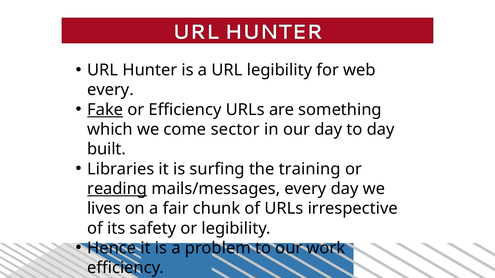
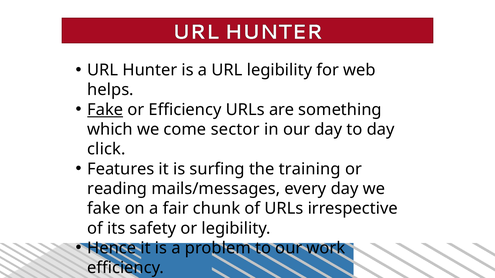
every: every -> helps (110, 90)
built: built -> click (106, 149)
Libraries: Libraries -> Features (121, 169)
reading underline: present -> none (117, 189)
lives: lives -> fake (104, 209)
